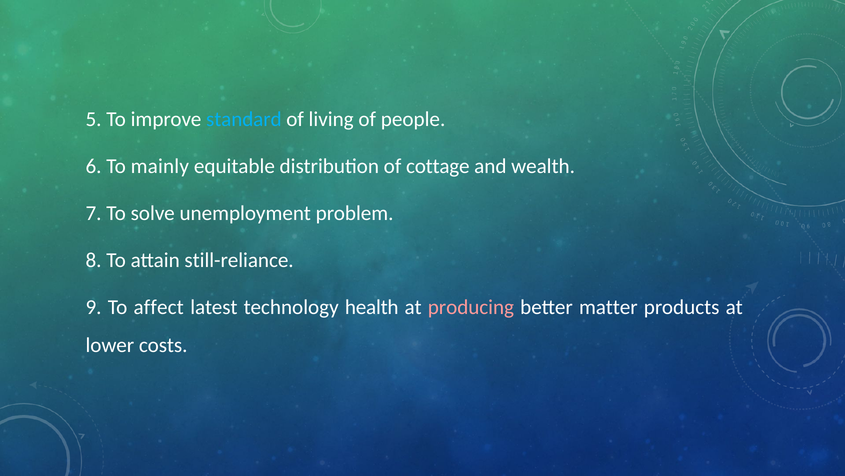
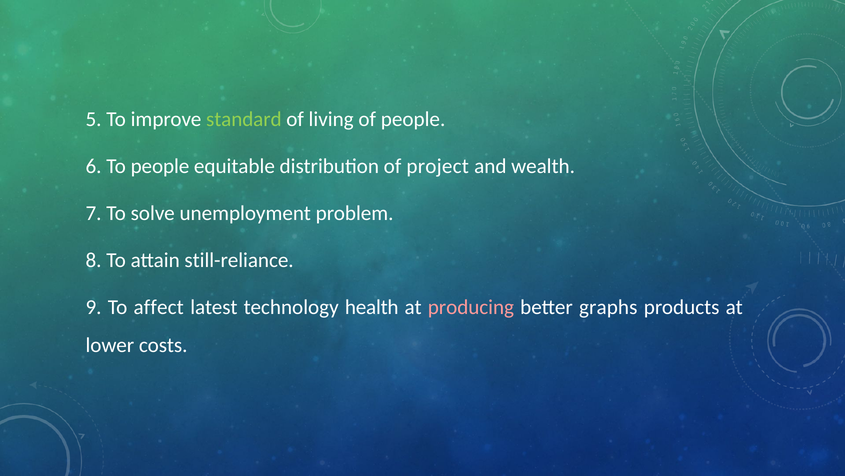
standard colour: light blue -> light green (244, 119)
To mainly: mainly -> people (160, 166)
cottage: cottage -> project (438, 166)
matter: matter -> graphs (608, 307)
